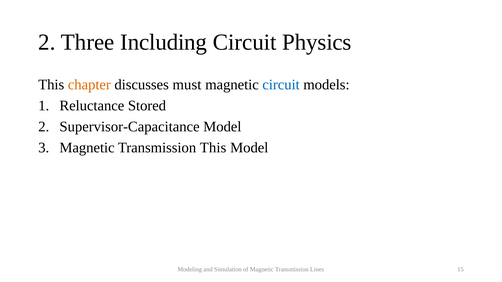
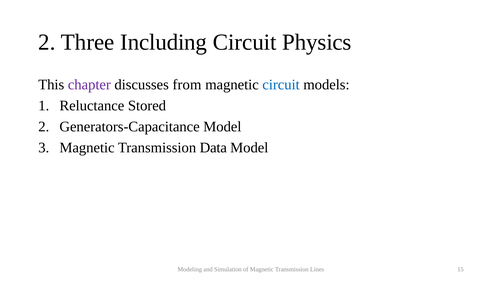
chapter colour: orange -> purple (89, 85)
must: must -> from (187, 85)
Supervisor-Capacitance: Supervisor-Capacitance -> Generators-Capacitance (130, 127)
Transmission This: This -> Data (213, 148)
